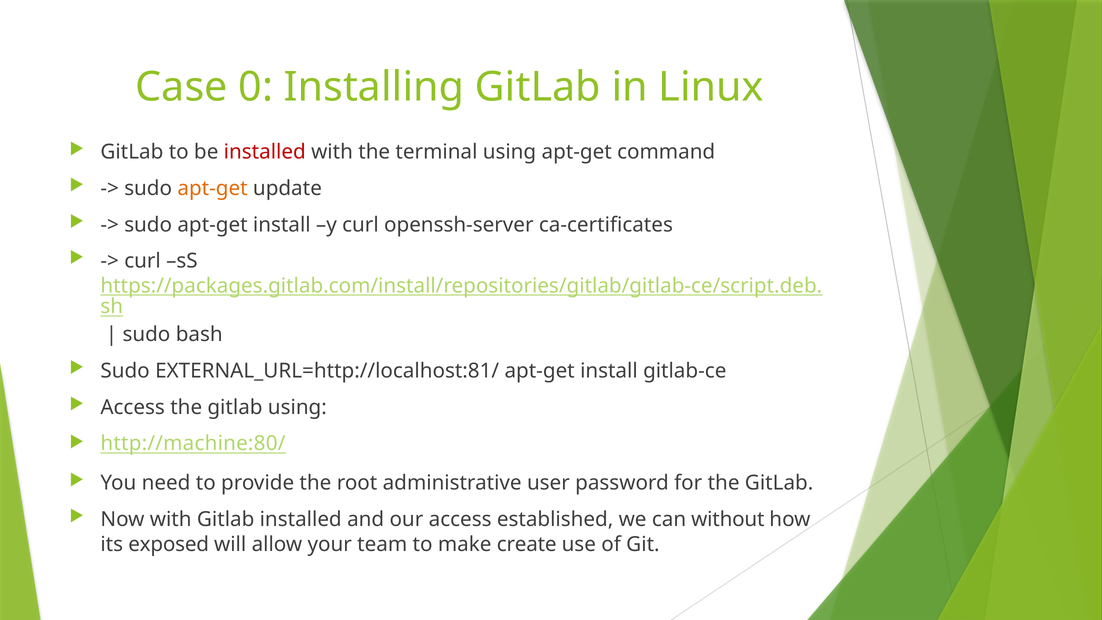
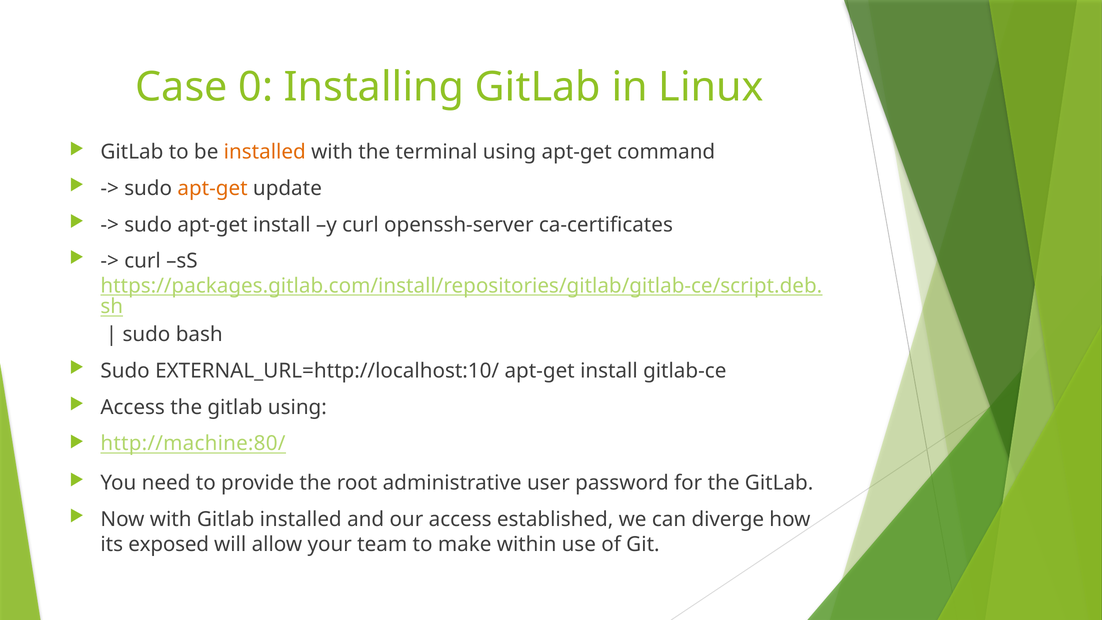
installed colour: red -> orange (265, 152)
EXTERNAL_URL=http://localhost:81/: EXTERNAL_URL=http://localhost:81/ -> EXTERNAL_URL=http://localhost:10/ (327, 371)
without: without -> diverge (728, 519)
create: create -> within (527, 544)
